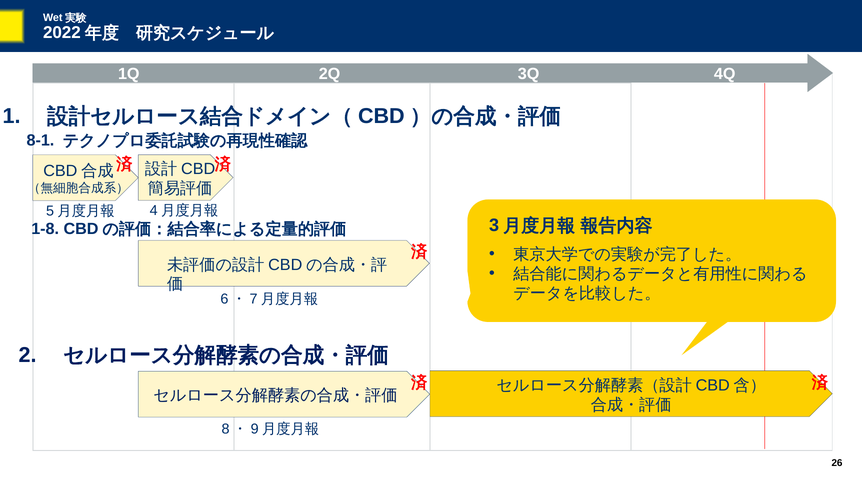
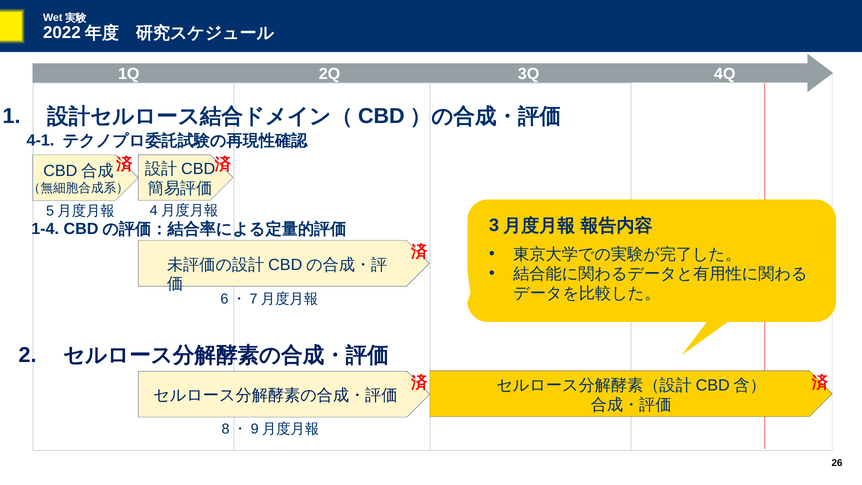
8-1: 8-1 -> 4-1 (40, 140)
1-8: 1-8 -> 1-4 (45, 229)
